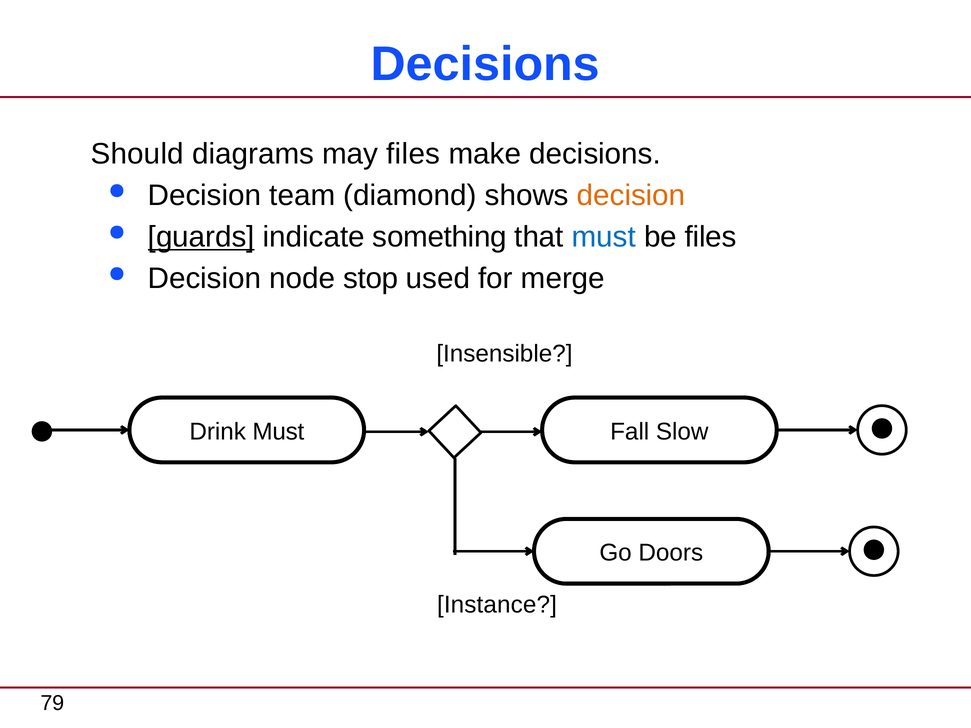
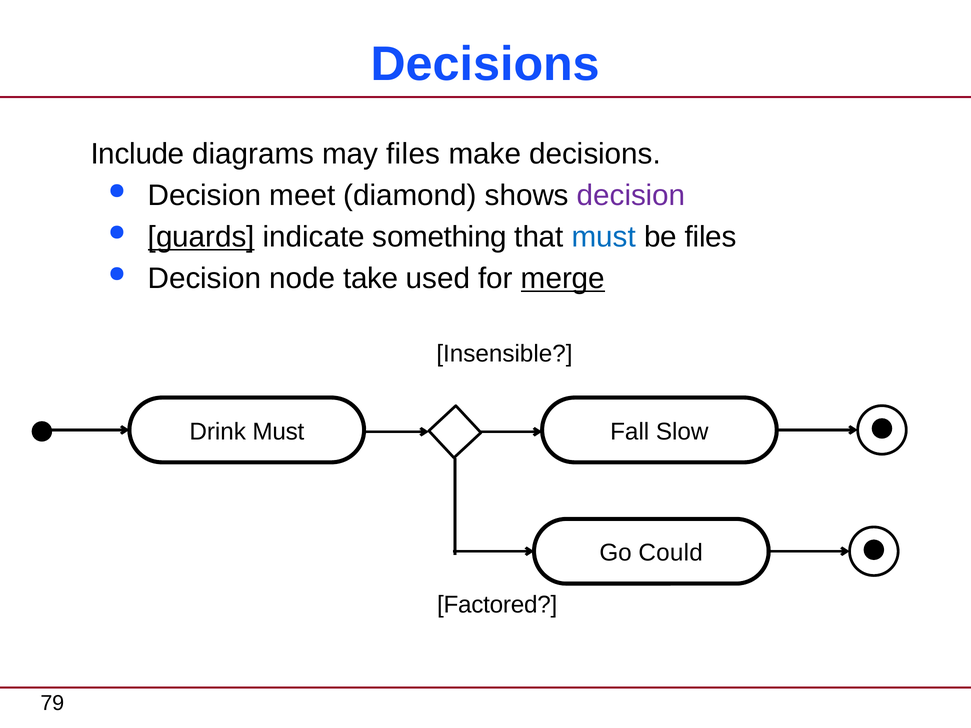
Should: Should -> Include (137, 154)
team: team -> meet (302, 196)
decision colour: orange -> purple (631, 196)
stop: stop -> take (371, 279)
merge underline: none -> present (563, 279)
Doors: Doors -> Could (671, 553)
Instance: Instance -> Factored (497, 605)
